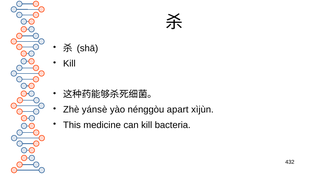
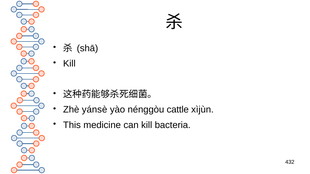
apart: apart -> cattle (178, 110)
